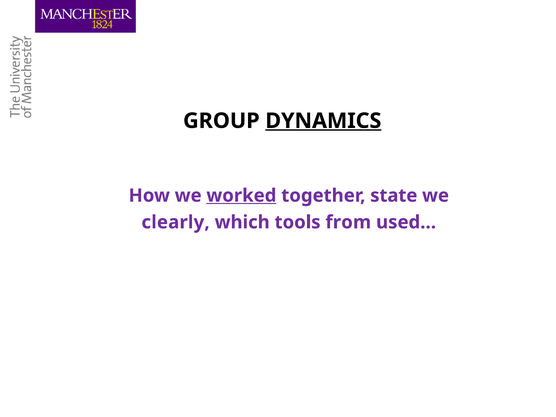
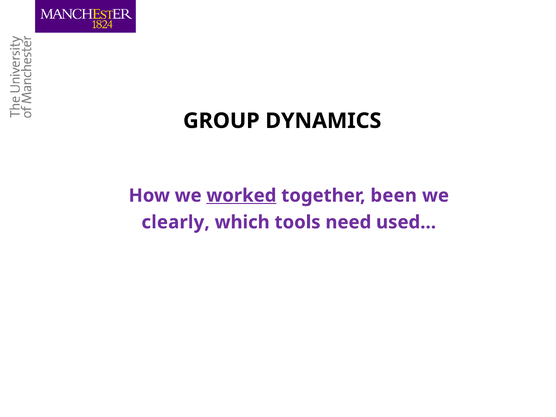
DYNAMICS underline: present -> none (323, 121)
state: state -> been (394, 196)
from: from -> need (348, 222)
